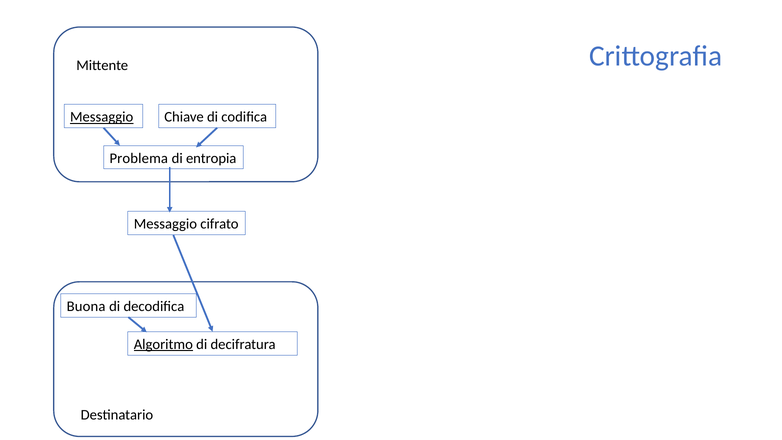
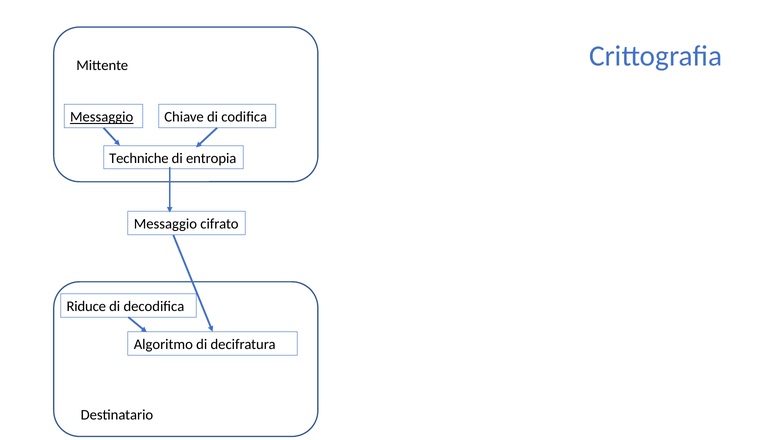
Problema: Problema -> Techniche (139, 158)
Buona: Buona -> Riduce (86, 306)
Algoritmo underline: present -> none (163, 344)
